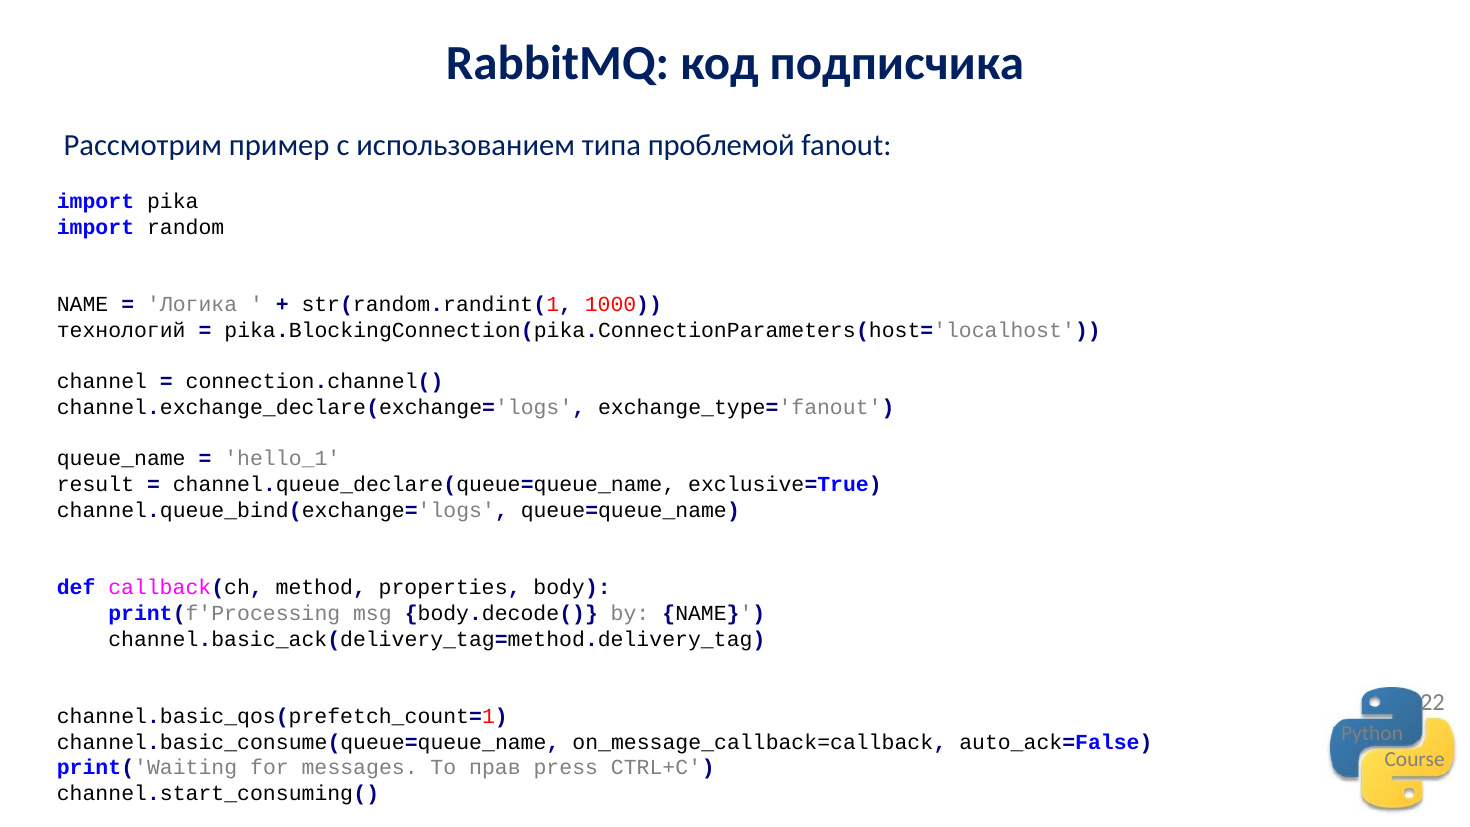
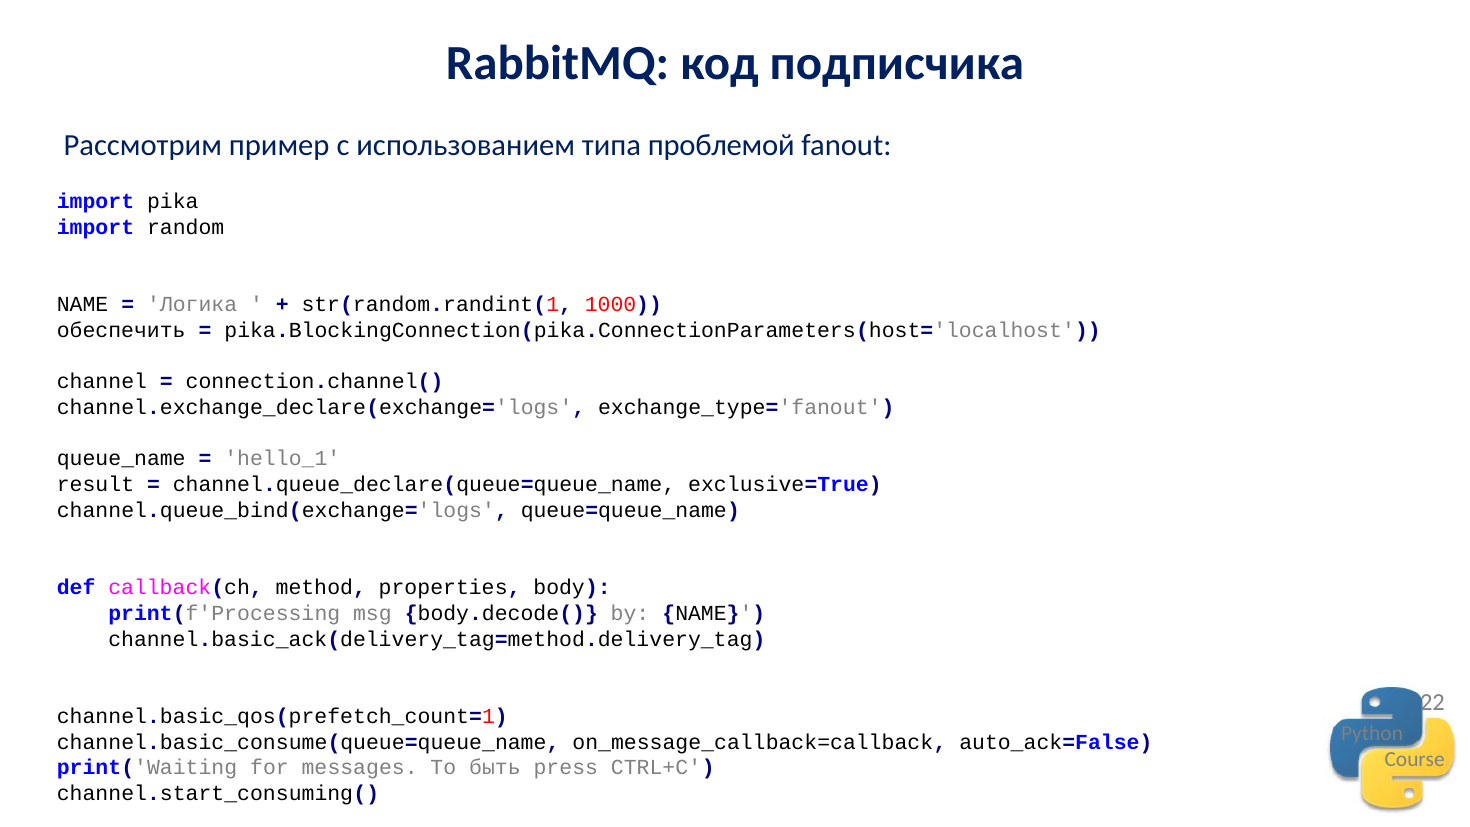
технологий: технологий -> обеспечить (121, 330)
прав: прав -> быть (495, 768)
